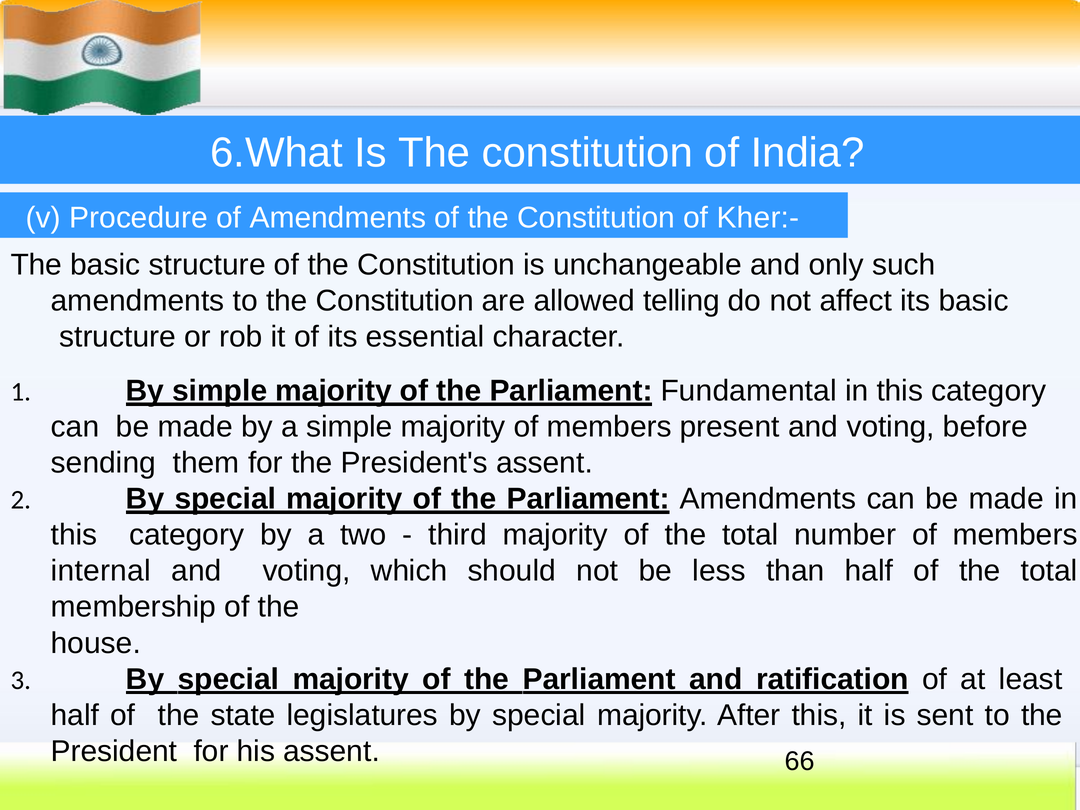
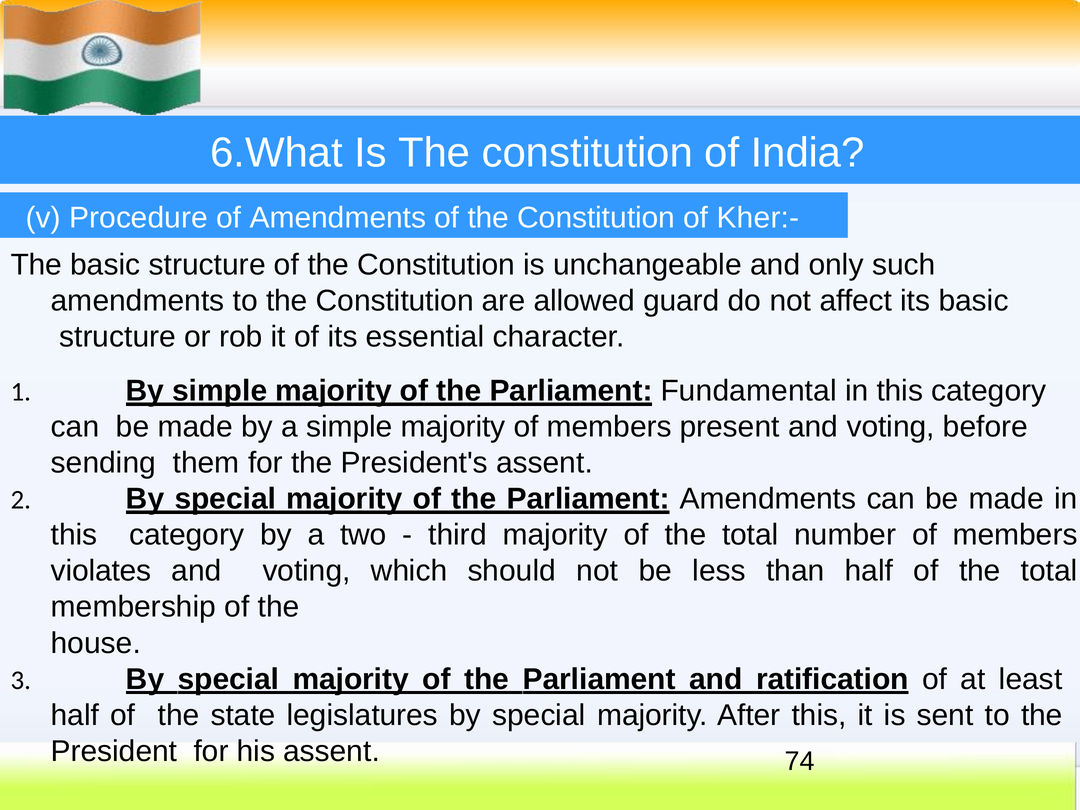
telling: telling -> guard (681, 301)
internal: internal -> violates (101, 571)
66: 66 -> 74 (800, 761)
